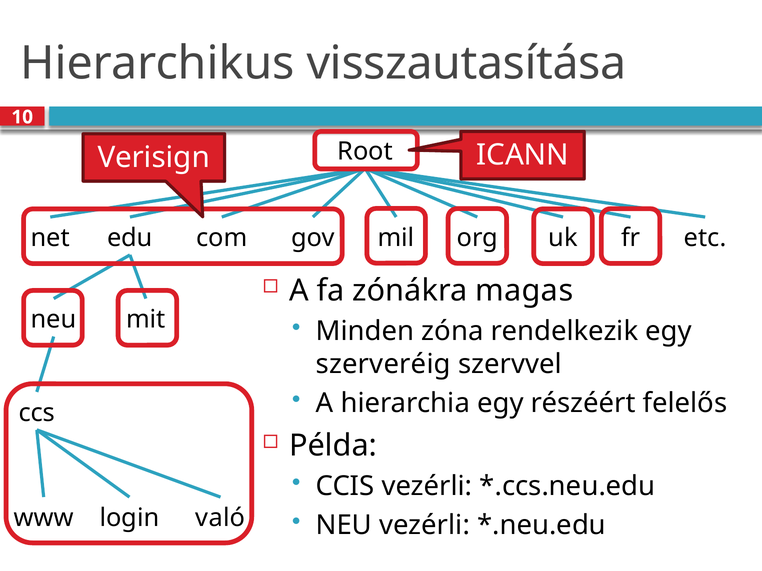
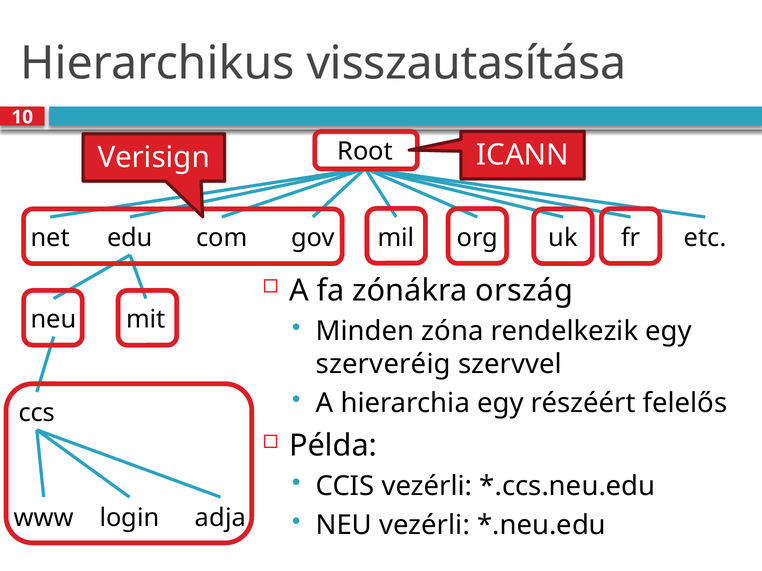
magas: magas -> ország (524, 291)
való: való -> adja (220, 518)
